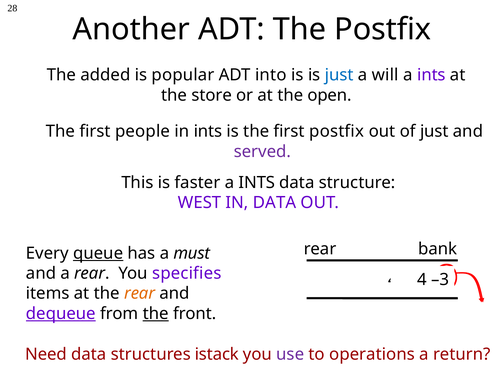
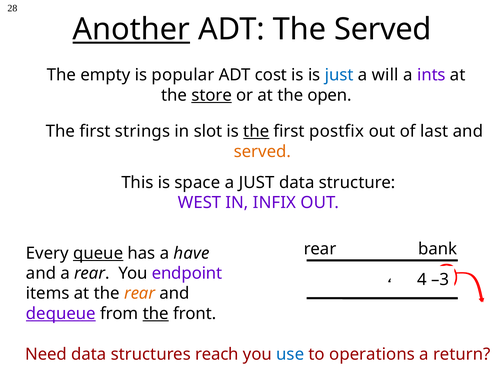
Another underline: none -> present (131, 29)
The Postfix: Postfix -> Served (383, 29)
added: added -> empty (106, 75)
into: into -> cost (271, 75)
store underline: none -> present (212, 95)
people: people -> strings (143, 131)
in ints: ints -> slot (208, 131)
the underline: none -> present (256, 131)
of just: just -> last (434, 131)
served colour: purple -> orange (262, 151)
faster: faster -> space (197, 183)
INTS: INTS -> JUST (257, 183)
IN DATA: DATA -> INFIX (275, 203)
must: must -> have (192, 253)
specifies: specifies -> endpoint (187, 273)
istack: istack -> reach (217, 354)
use colour: purple -> blue (290, 354)
